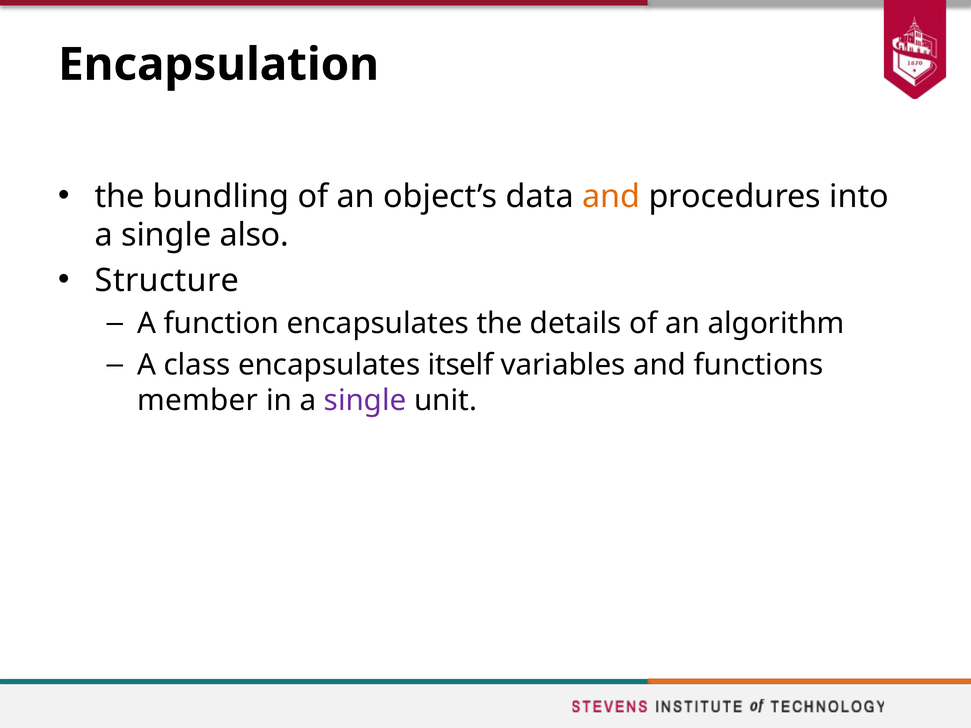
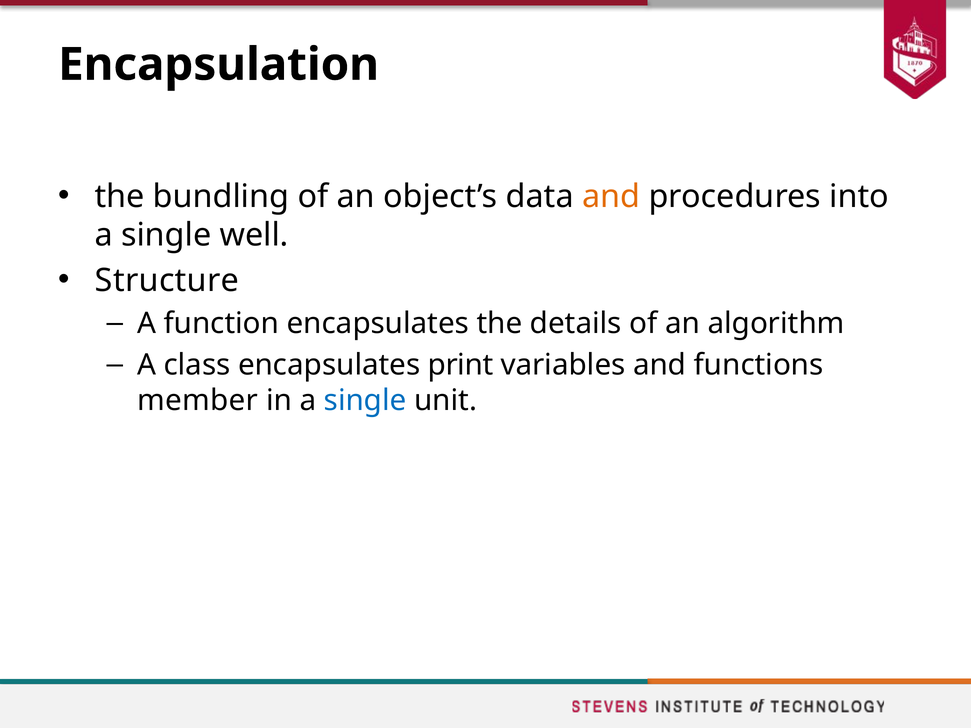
also: also -> well (254, 235)
itself: itself -> print (461, 365)
single colour: purple -> blue (365, 401)
